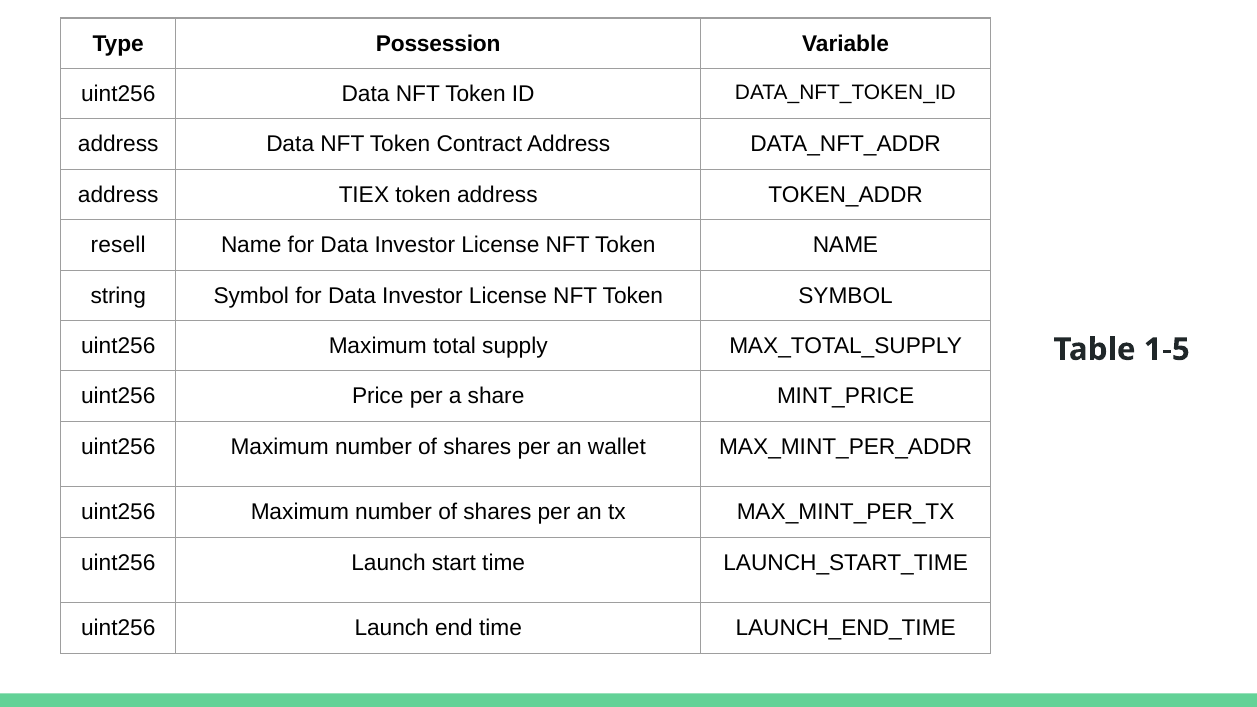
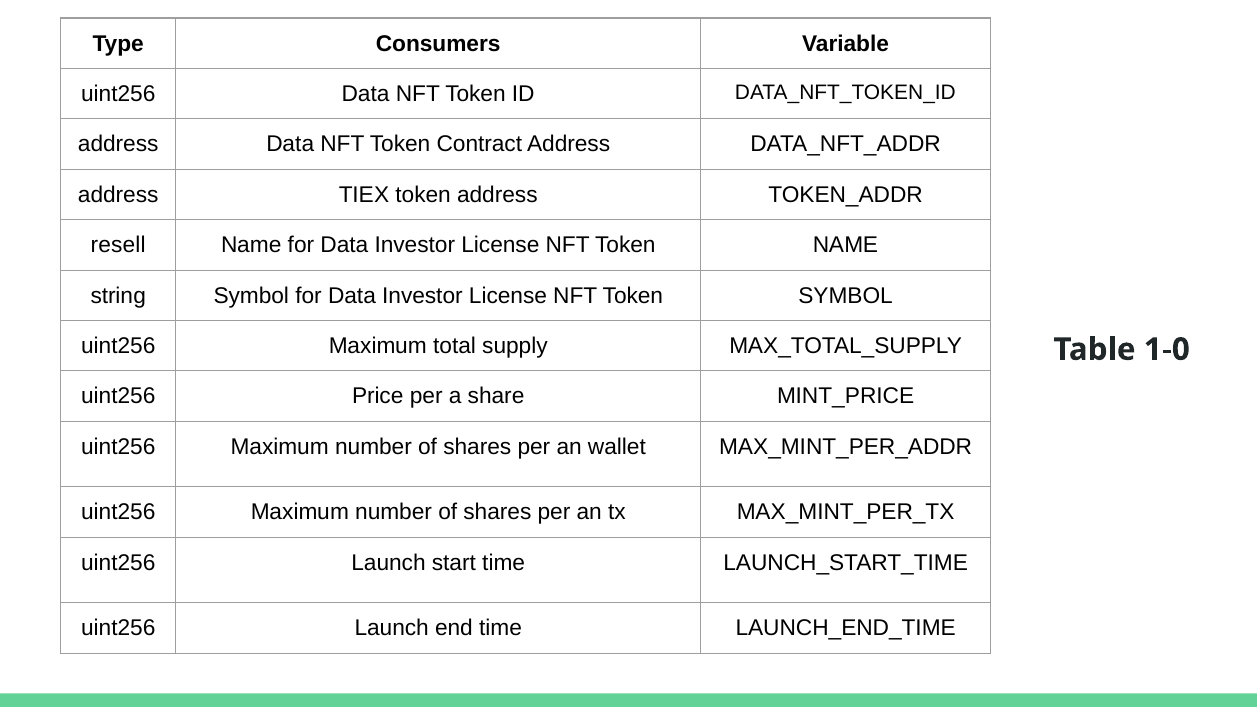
Possession: Possession -> Consumers (438, 44)
1-5: 1-5 -> 1-0 (1167, 350)
